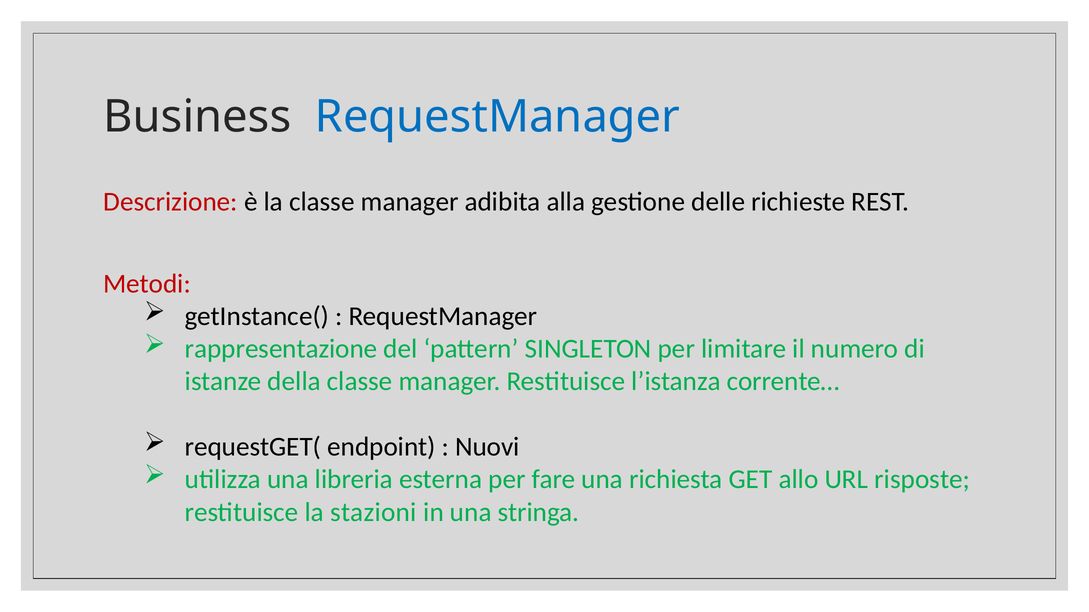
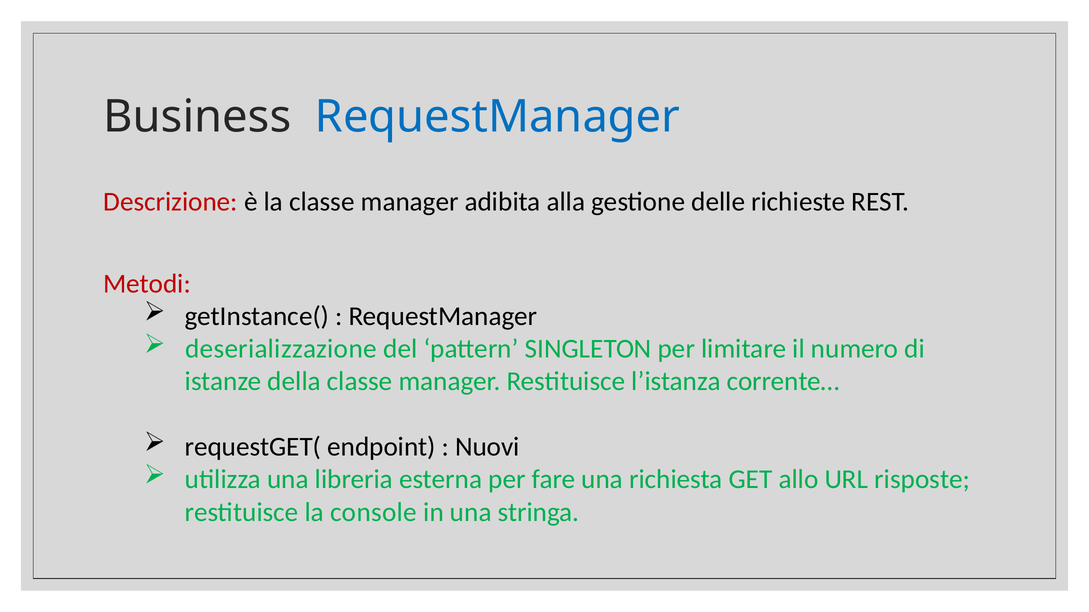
rappresentazione: rappresentazione -> deserializzazione (281, 349)
stazioni: stazioni -> console (373, 513)
